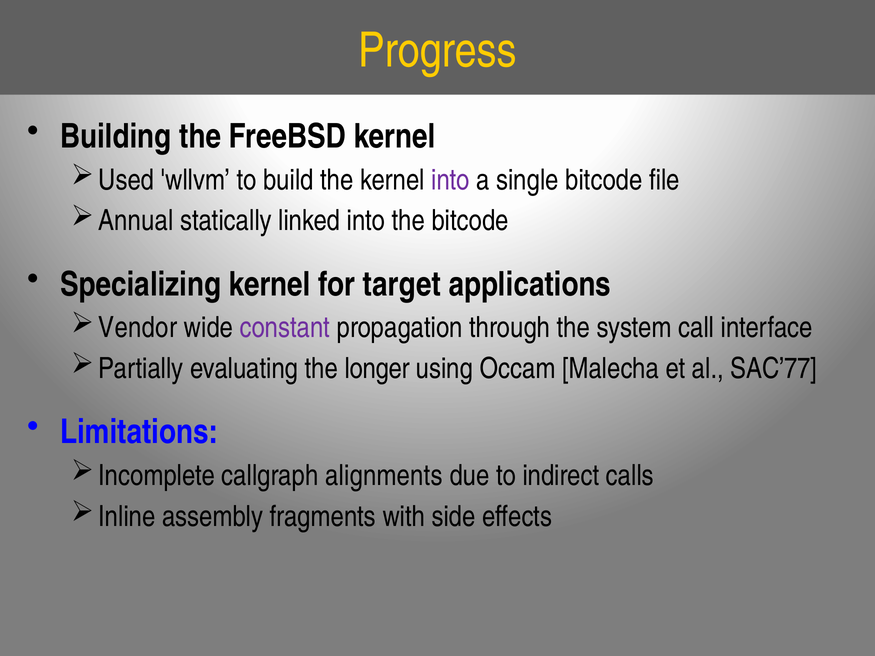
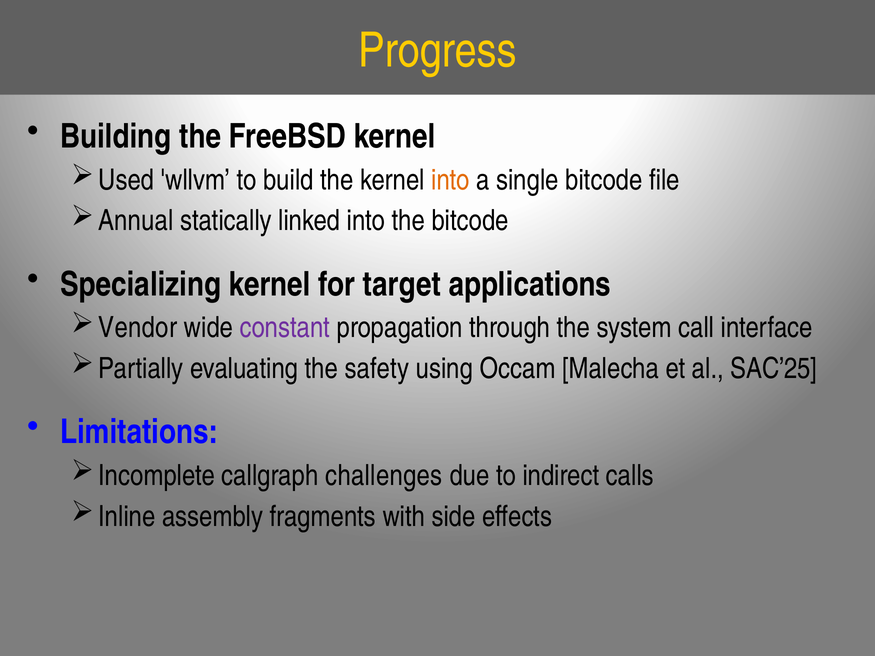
into colour: purple -> orange (450, 180)
longer: longer -> safety (377, 369)
SAC’77: SAC’77 -> SAC’25 (774, 369)
alignments: alignments -> challenges (384, 476)
